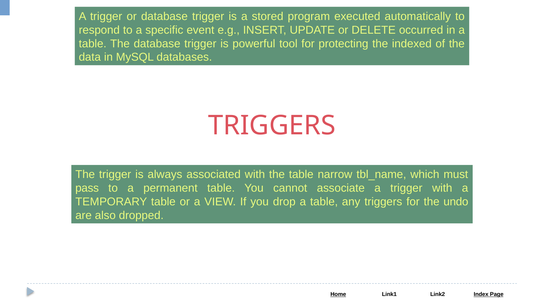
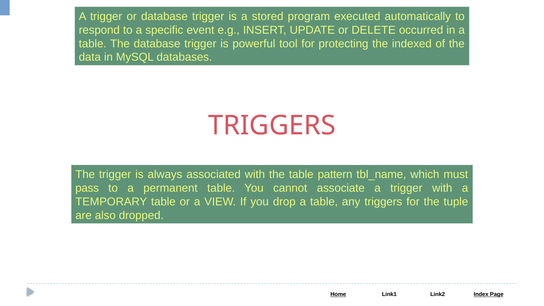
narrow: narrow -> pattern (335, 175)
undo: undo -> tuple (456, 202)
